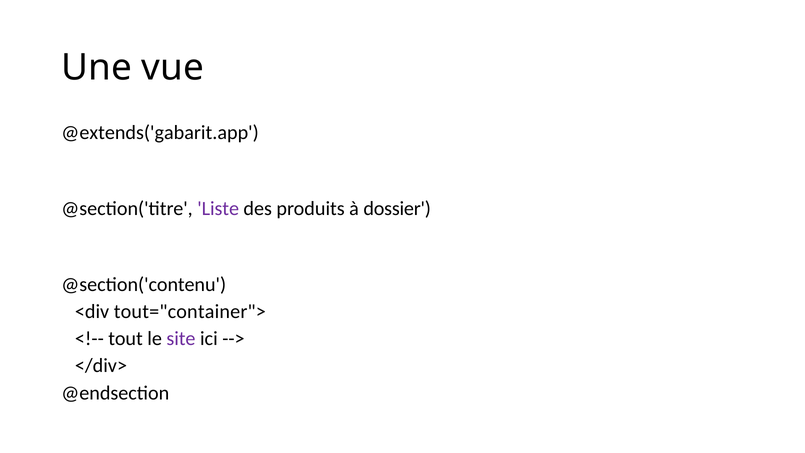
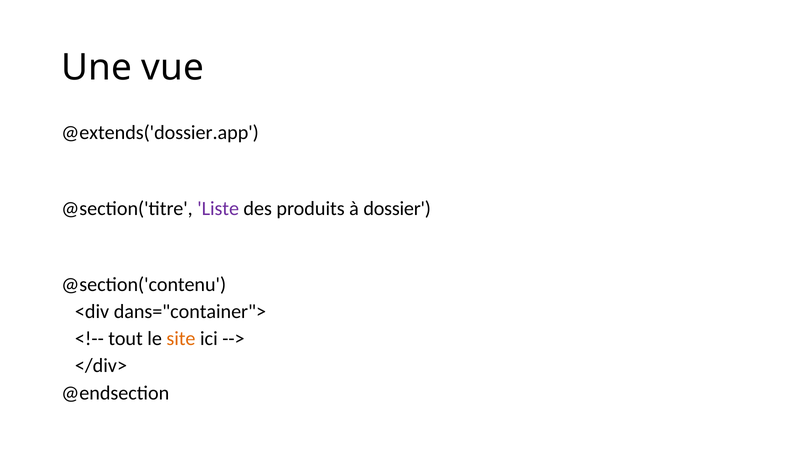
@extends('gabarit.app: @extends('gabarit.app -> @extends('dossier.app (160, 133)
tout="container">: tout="container"> -> dans="container"> (190, 311)
site colour: purple -> orange (181, 339)
